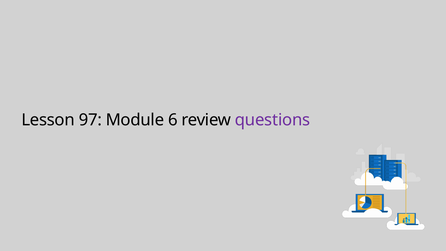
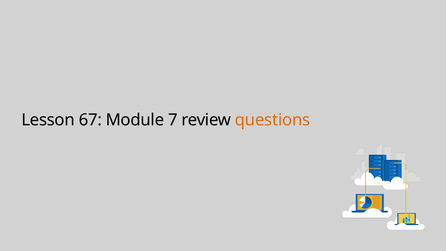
97: 97 -> 67 (90, 120)
6: 6 -> 7 (173, 120)
questions colour: purple -> orange (273, 120)
